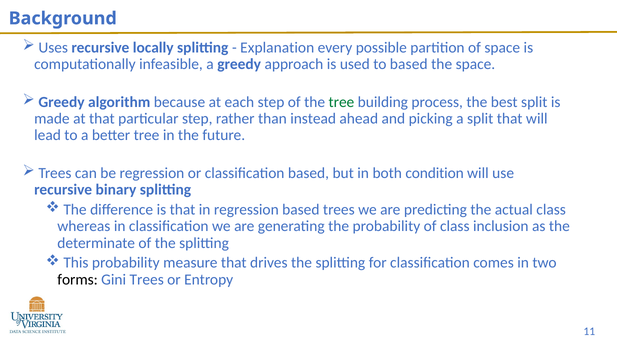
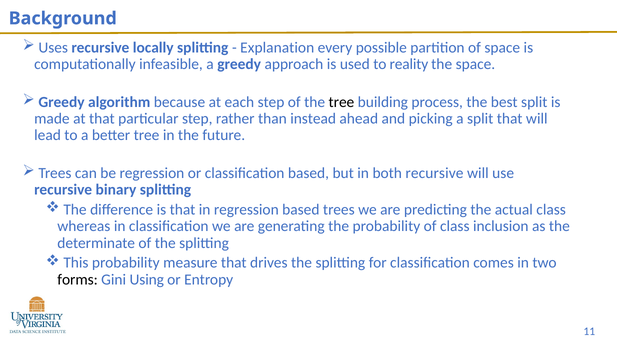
to based: based -> reality (409, 64)
tree colour: green -> black (341, 102)
both condition: condition -> recursive (434, 173)
Gini Trees: Trees -> Using (147, 280)
